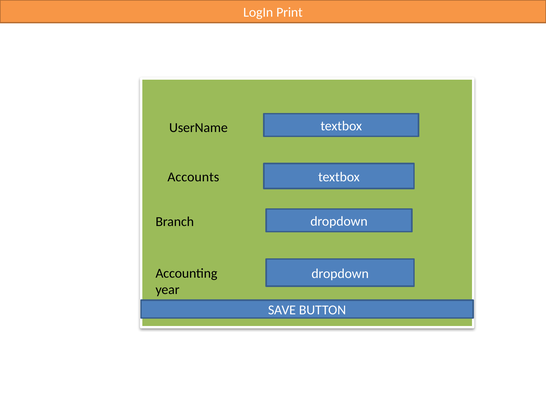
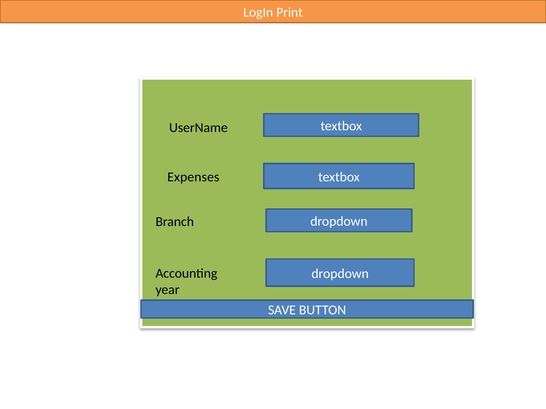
Accounts: Accounts -> Expenses (193, 177)
